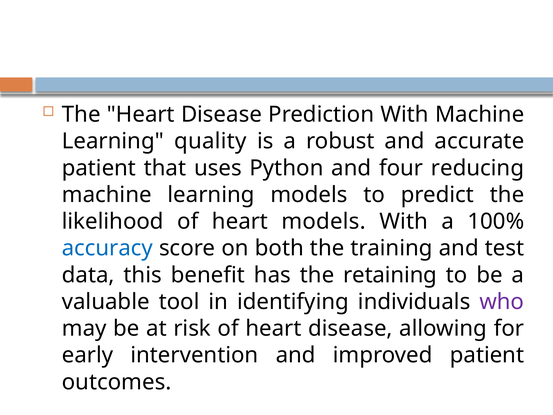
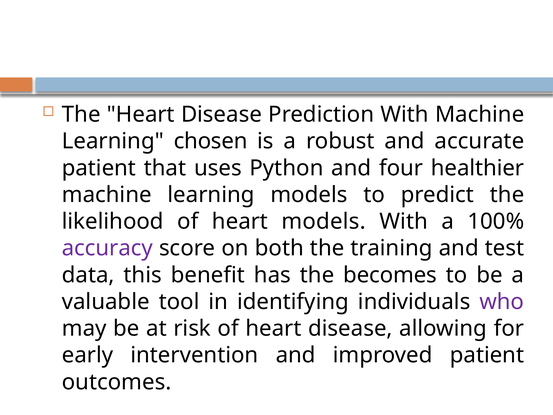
quality: quality -> chosen (211, 141)
reducing: reducing -> healthier (478, 168)
accuracy colour: blue -> purple (107, 248)
retaining: retaining -> becomes (390, 275)
